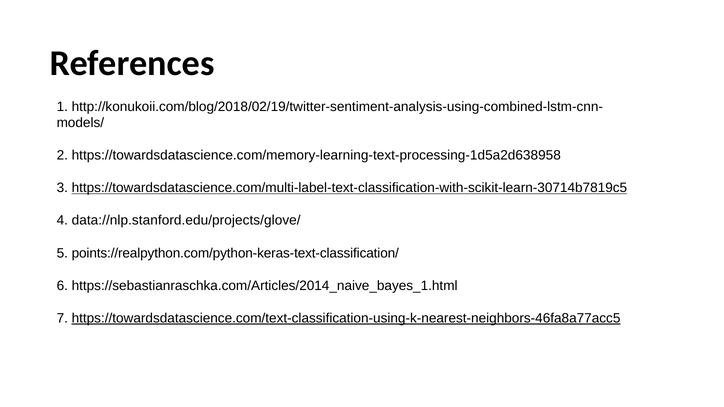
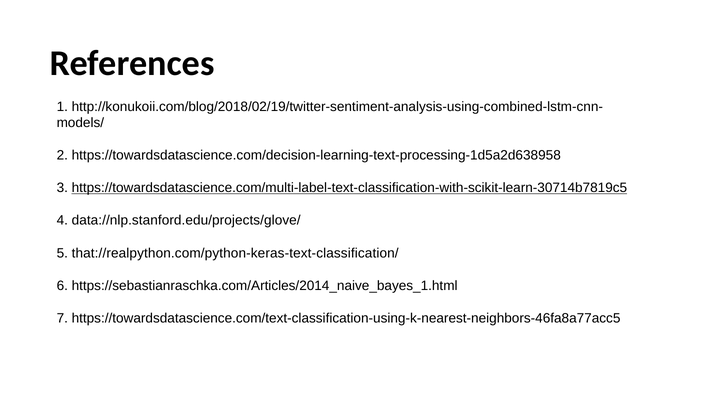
https://towardsdatascience.com/memory-learning-text-processing-1d5a2d638958: https://towardsdatascience.com/memory-learning-text-processing-1d5a2d638958 -> https://towardsdatascience.com/decision-learning-text-processing-1d5a2d638958 (316, 155)
points://realpython.com/python-keras-text-classification/: points://realpython.com/python-keras-text-classification/ -> that://realpython.com/python-keras-text-classification/ (235, 253)
https://towardsdatascience.com/text-classification-using-k-nearest-neighbors-46fa8a77acc5 underline: present -> none (346, 318)
